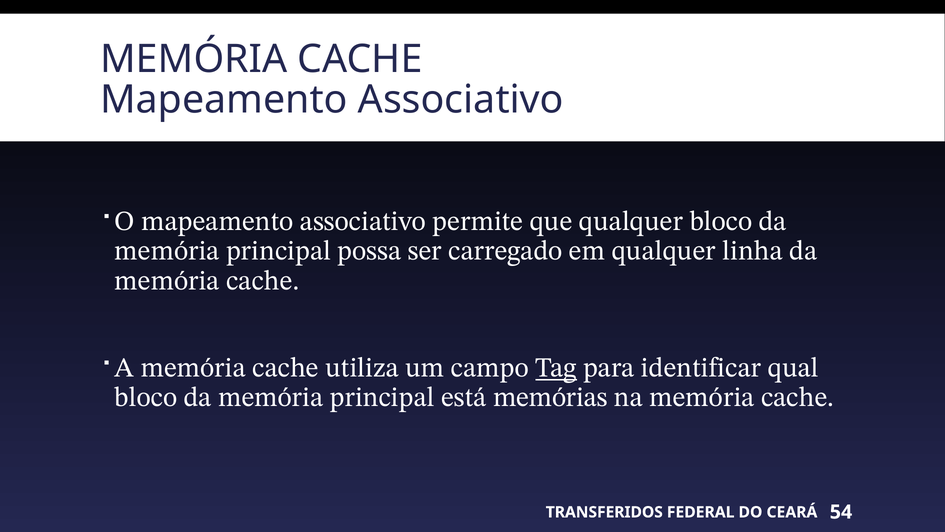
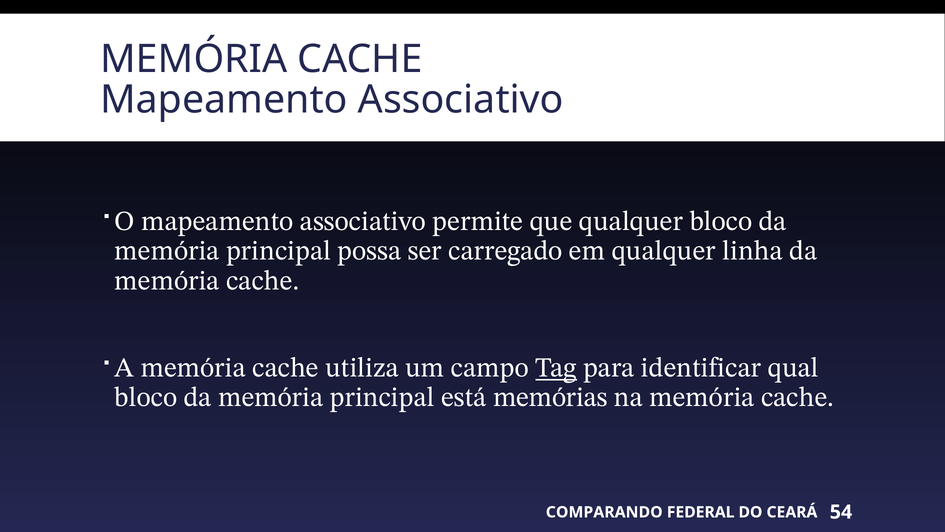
TRANSFERIDOS: TRANSFERIDOS -> COMPARANDO (604, 512)
